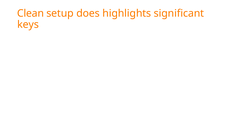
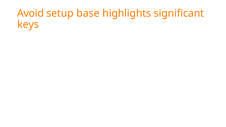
Clean: Clean -> Avoid (31, 13)
does: does -> base (88, 13)
